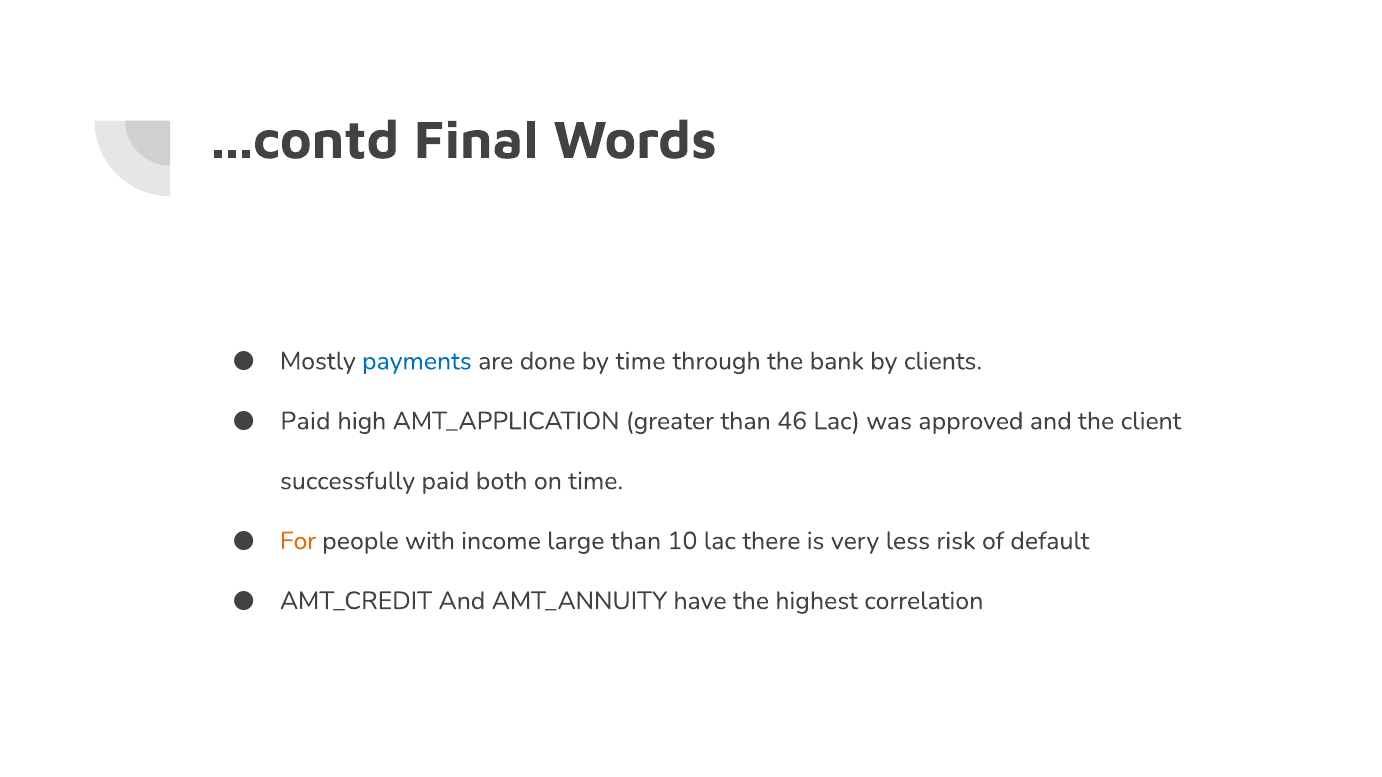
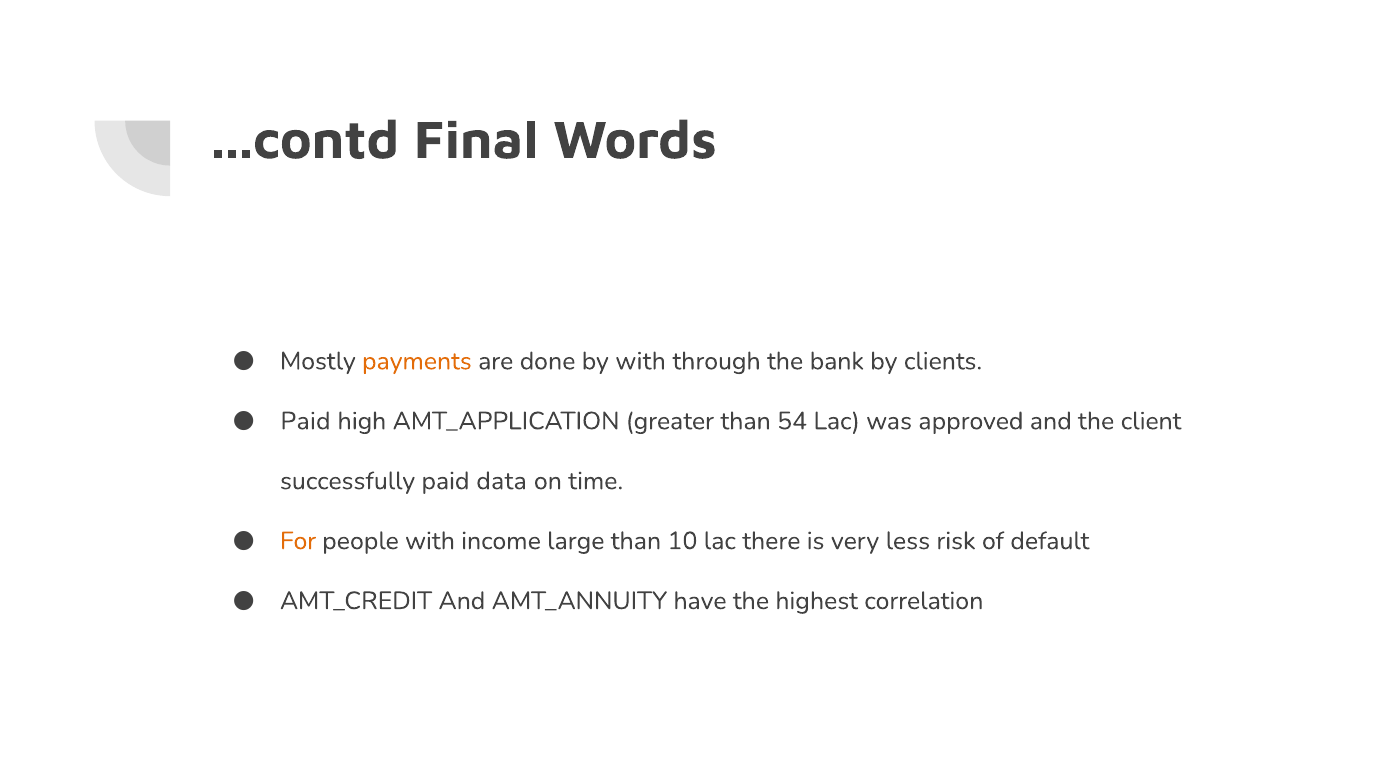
payments colour: blue -> orange (417, 361)
by time: time -> with (641, 361)
46: 46 -> 54 (792, 421)
both: both -> data (502, 481)
